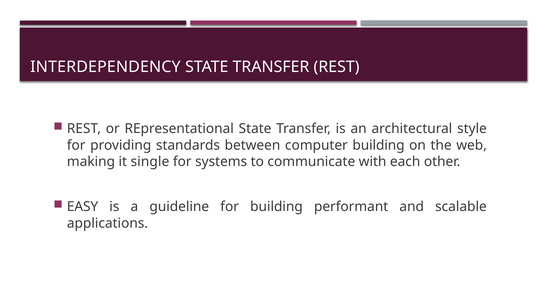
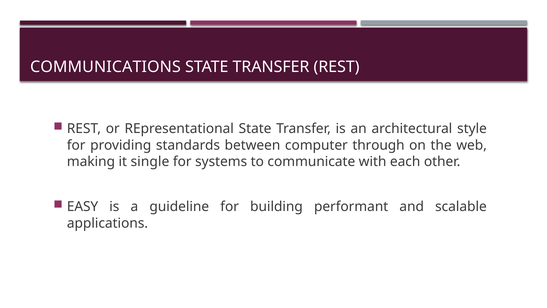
INTERDEPENDENCY: INTERDEPENDENCY -> COMMUNICATIONS (105, 67)
computer building: building -> through (379, 145)
